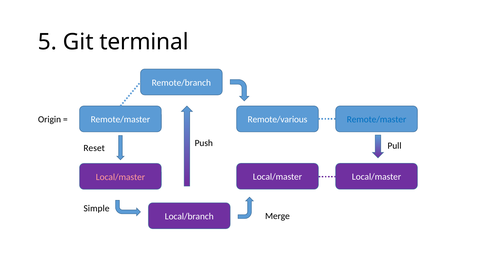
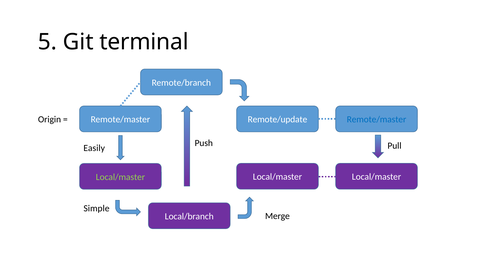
Remote/various: Remote/various -> Remote/update (277, 119)
Reset: Reset -> Easily (94, 148)
Local/master colour: pink -> light green (120, 177)
